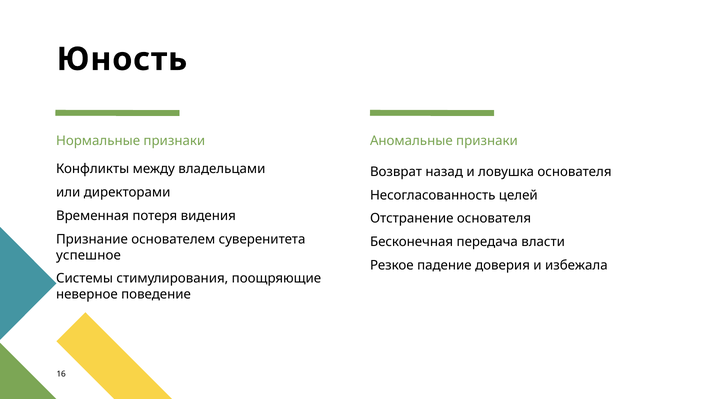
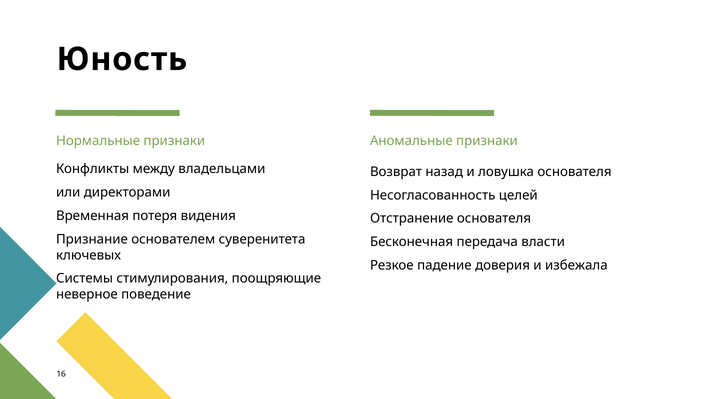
успешное: успешное -> ключевых (89, 255)
